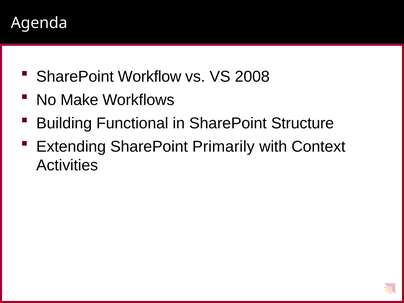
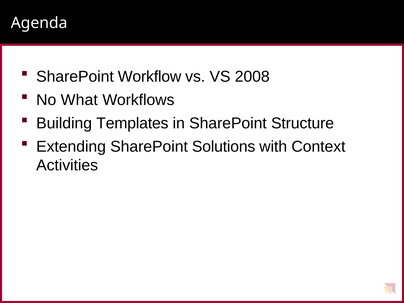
Make: Make -> What (79, 100)
Functional: Functional -> Templates (132, 123)
Primarily: Primarily -> Solutions (224, 147)
